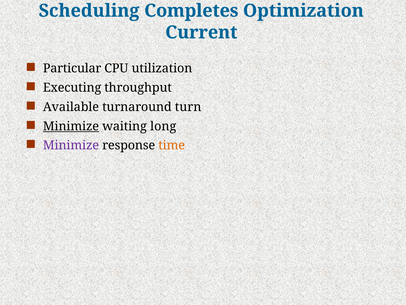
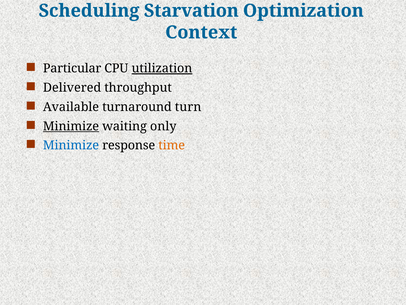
Completes: Completes -> Starvation (191, 11)
Current: Current -> Context (201, 32)
utilization underline: none -> present (162, 68)
Executing: Executing -> Delivered (72, 88)
long: long -> only (163, 126)
Minimize colour: purple -> blue (71, 145)
